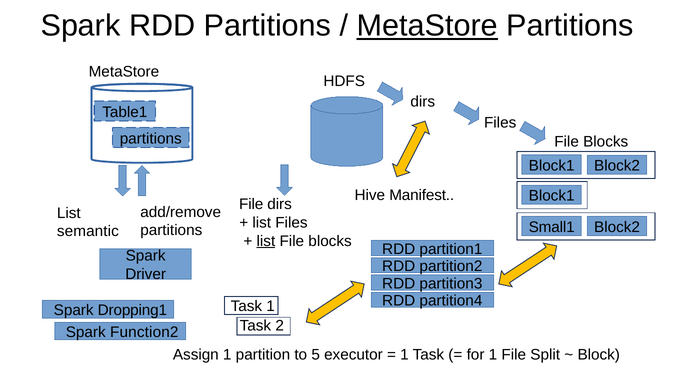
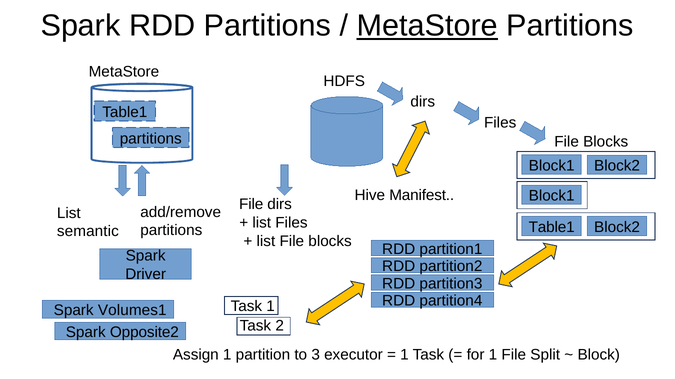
Small1: Small1 -> Table1 (552, 227)
list underline: present -> none (266, 242)
Dropping1: Dropping1 -> Volumes1 (132, 311)
Function2: Function2 -> Opposite2 (144, 333)
5: 5 -> 3 (316, 355)
